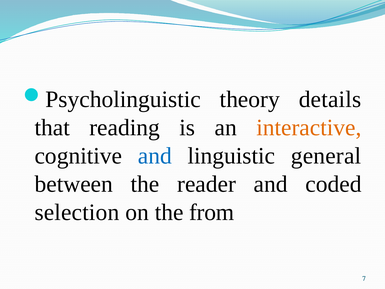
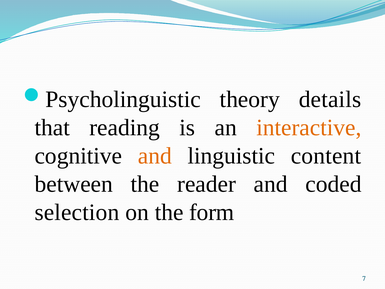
and colour: blue -> orange (155, 156)
general: general -> content (326, 156)
from: from -> form (212, 212)
